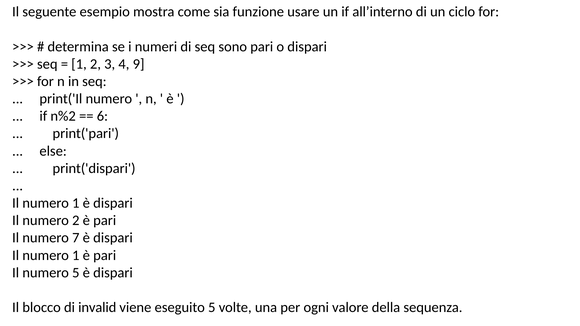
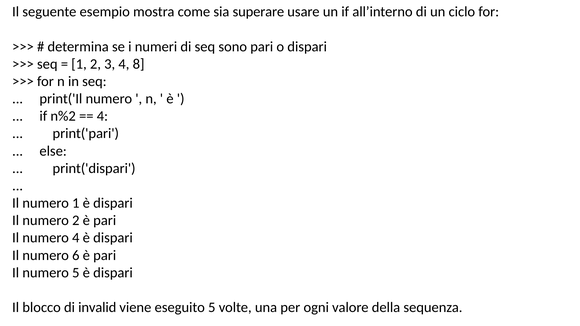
funzione: funzione -> superare (258, 12)
9: 9 -> 8 (139, 64)
6: 6 -> 4 (102, 116)
numero 7: 7 -> 4 (76, 238)
1: 1 -> 6 (76, 255)
